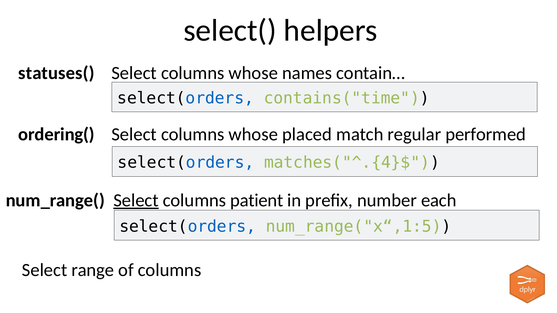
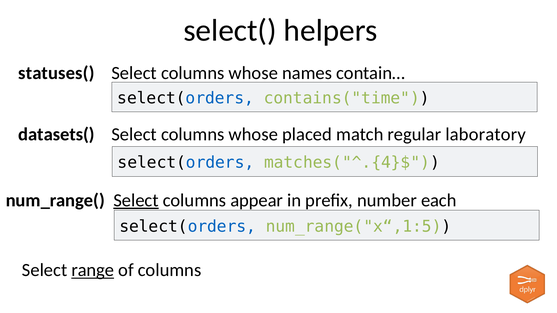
ordering(: ordering( -> datasets( (56, 135)
performed: performed -> laboratory (486, 135)
patient: patient -> appear (257, 201)
range underline: none -> present (93, 270)
